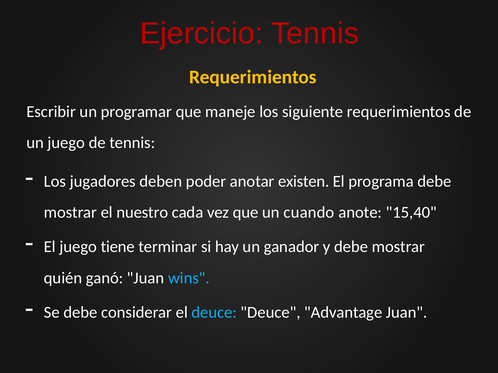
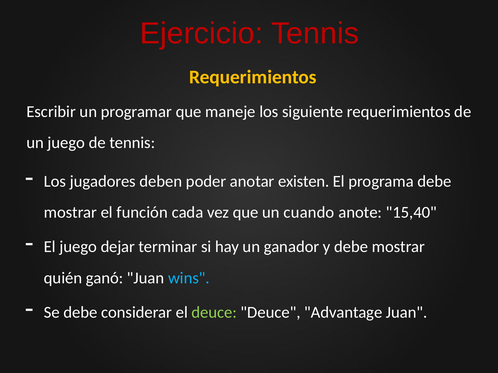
nuestro: nuestro -> función (142, 213)
tiene: tiene -> dejar (118, 247)
deuce colour: light blue -> light green (214, 313)
